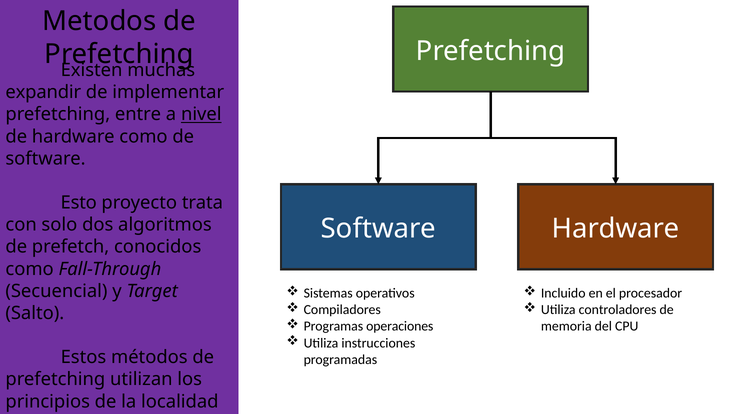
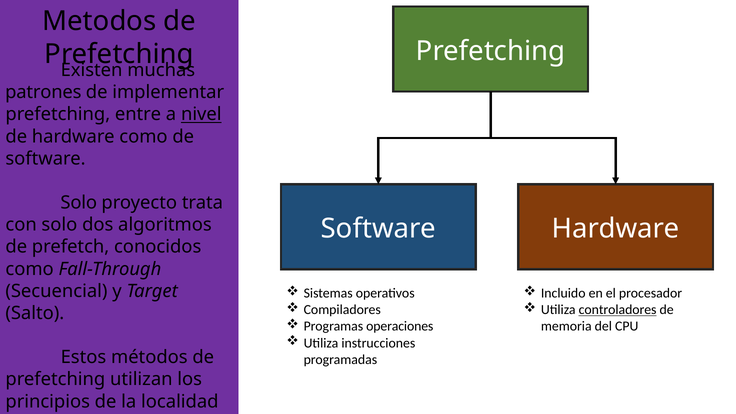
expandir: expandir -> patrones (43, 92)
Esto: Esto -> Solo (79, 203)
controladores underline: none -> present (618, 310)
